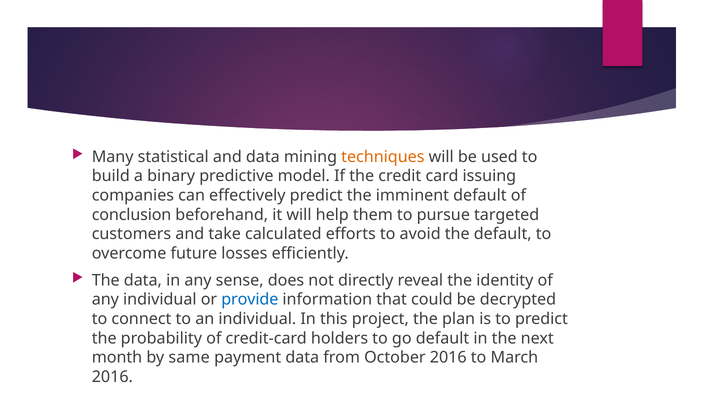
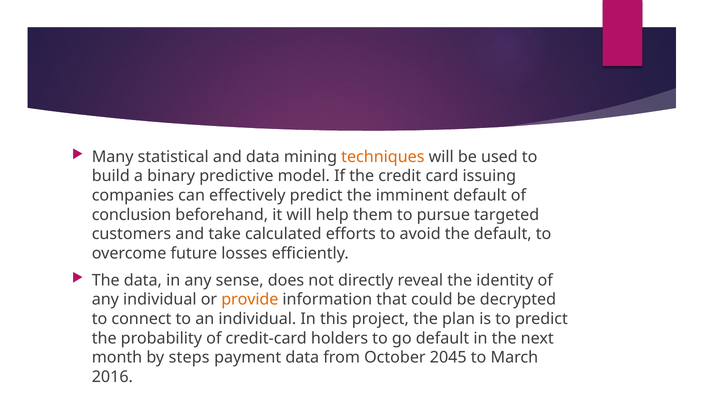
provide colour: blue -> orange (250, 300)
same: same -> steps (189, 358)
October 2016: 2016 -> 2045 (448, 358)
